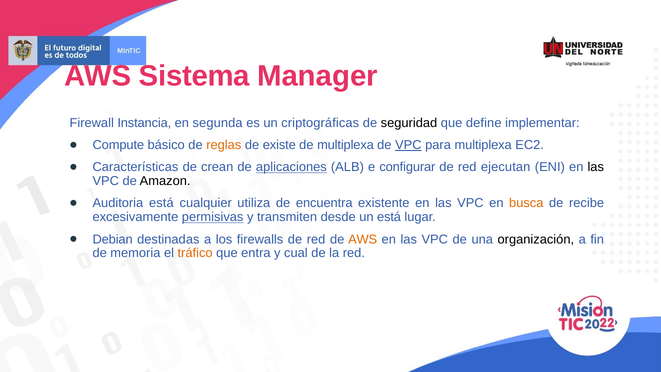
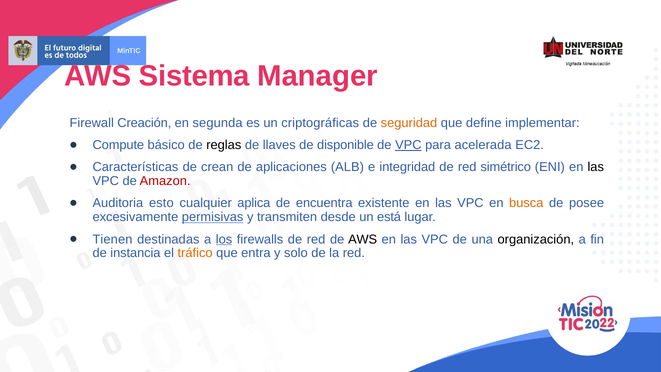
Instancia: Instancia -> Creación (144, 123)
seguridad colour: black -> orange (409, 123)
reglas colour: orange -> black (224, 145)
existe: existe -> llaves (279, 145)
de multiplexa: multiplexa -> disponible (345, 145)
para multiplexa: multiplexa -> acelerada (483, 145)
aplicaciones underline: present -> none (291, 167)
configurar: configurar -> integridad (407, 167)
ejecutan: ejecutan -> simétrico (506, 167)
Amazon colour: black -> red (165, 181)
Auditoria está: está -> esto (161, 203)
utiliza: utiliza -> aplica (254, 203)
recibe: recibe -> posee (587, 203)
Debian: Debian -> Tienen (112, 239)
los underline: none -> present (224, 239)
AWS colour: orange -> black (363, 239)
memoria: memoria -> instancia (135, 253)
cual: cual -> solo (296, 253)
